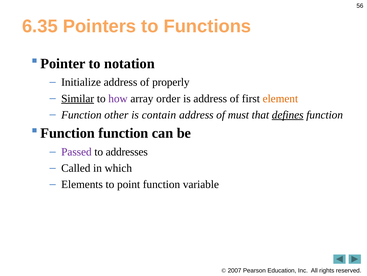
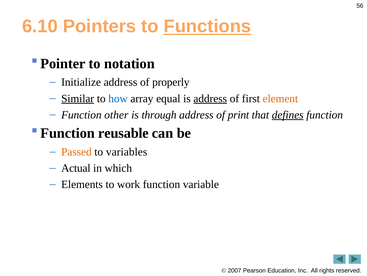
6.35: 6.35 -> 6.10 (40, 26)
Functions underline: none -> present (207, 26)
how colour: purple -> blue (118, 98)
order: order -> equal (168, 98)
address underline: none -> present (210, 98)
contain: contain -> through (159, 115)
must: must -> print (238, 115)
function: function -> reusable (123, 133)
Passed colour: purple -> orange (76, 152)
addresses: addresses -> variables (127, 152)
Called: Called -> Actual (76, 168)
point: point -> work (129, 184)
